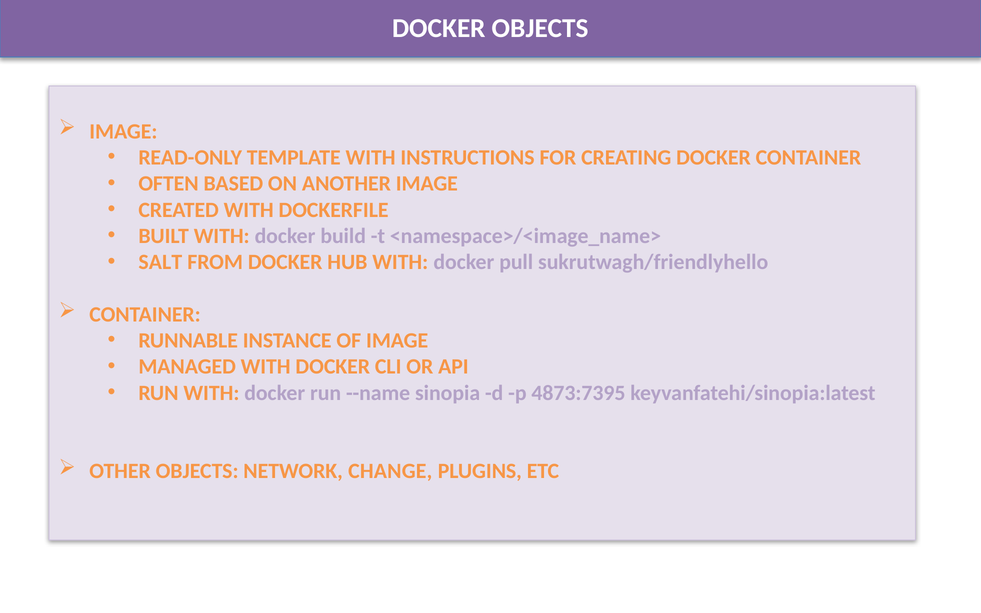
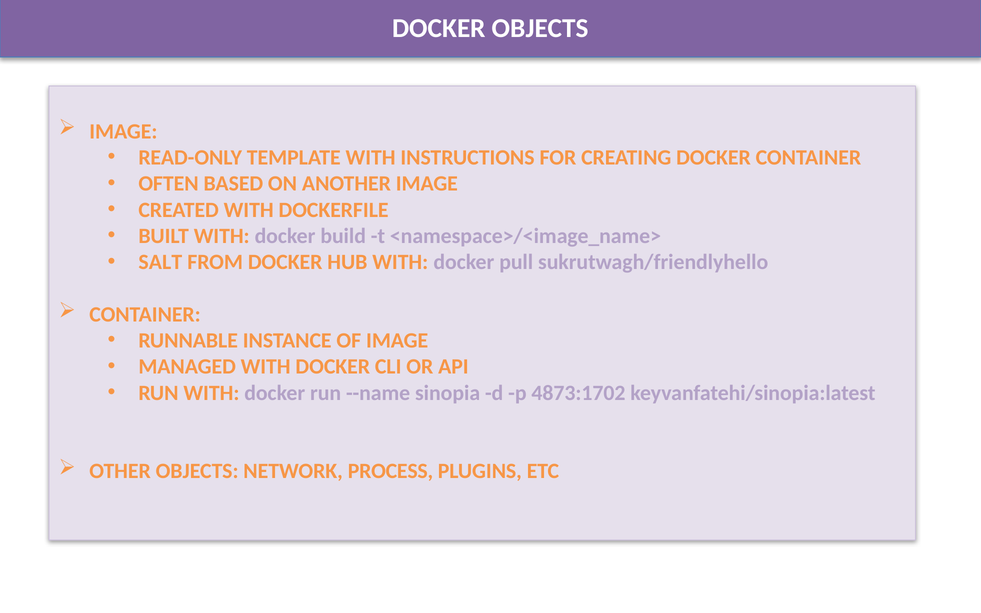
4873:7395: 4873:7395 -> 4873:1702 (578, 393)
CHANGE: CHANGE -> PROCESS (390, 471)
